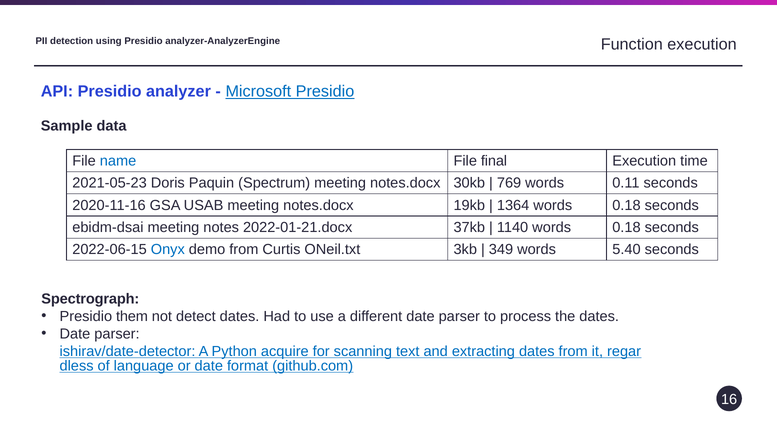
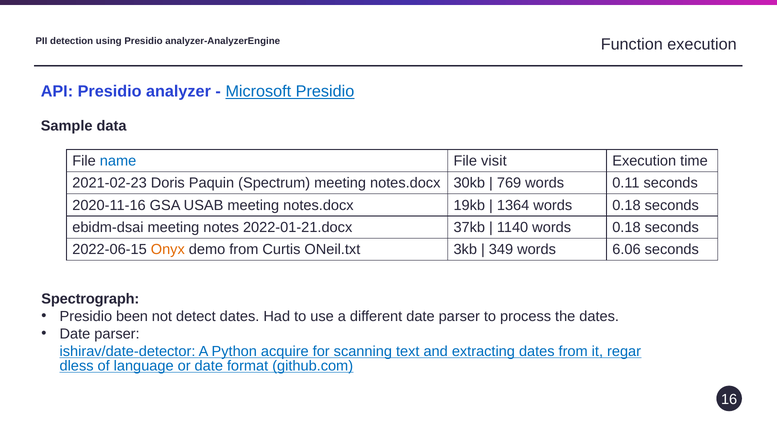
final: final -> visit (494, 161)
2021-05-23: 2021-05-23 -> 2021-02-23 (110, 183)
Onyx colour: blue -> orange (168, 250)
5.40: 5.40 -> 6.06 (626, 250)
them: them -> been (132, 316)
